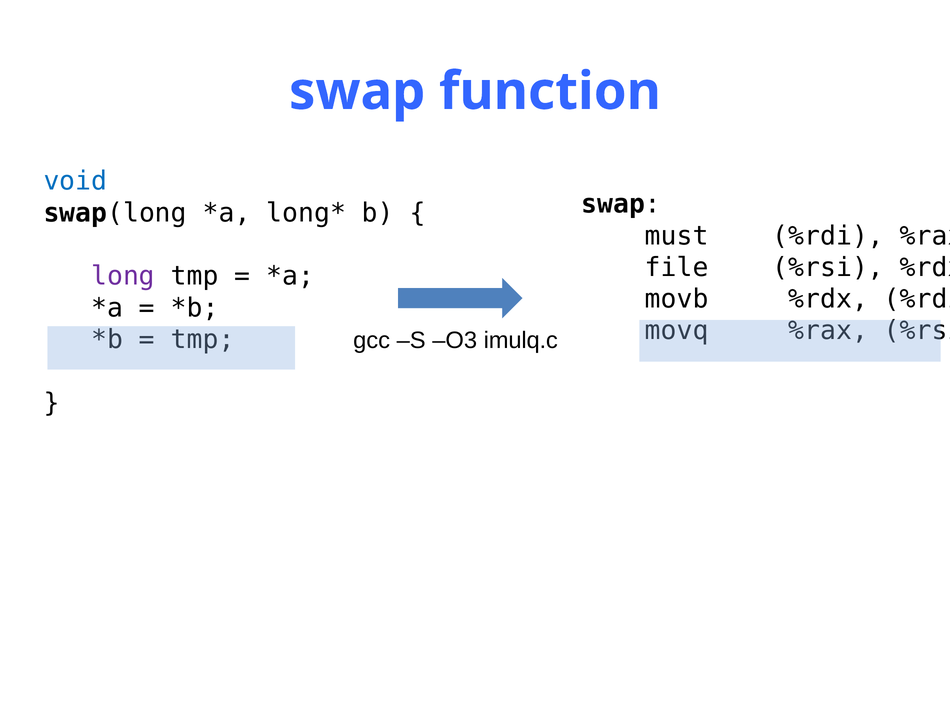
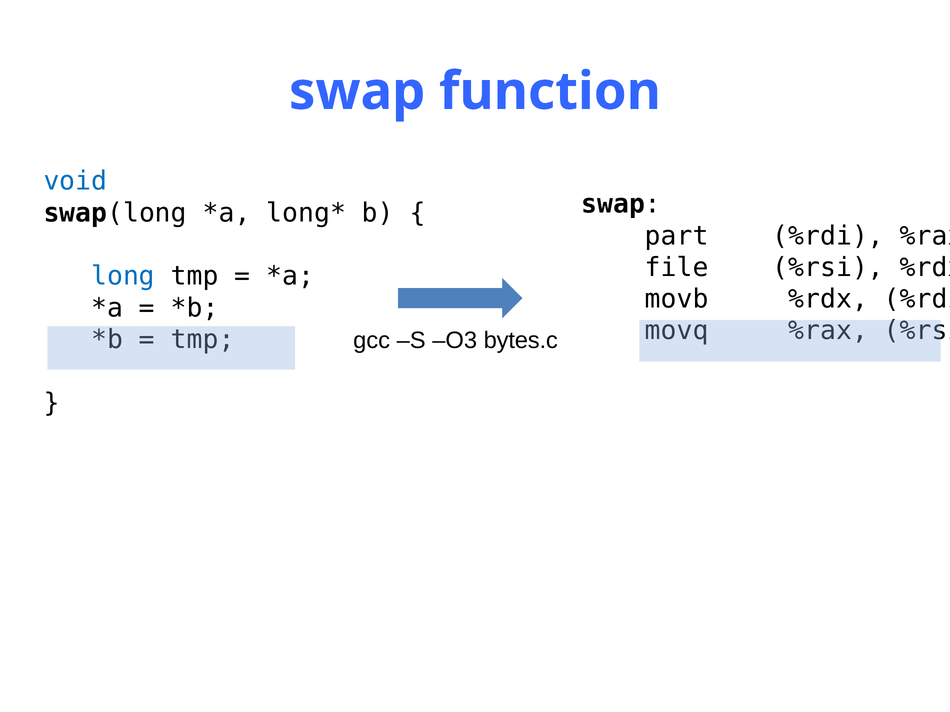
must: must -> part (677, 236)
long colour: purple -> blue (123, 276)
imulq.c: imulq.c -> bytes.c (521, 341)
